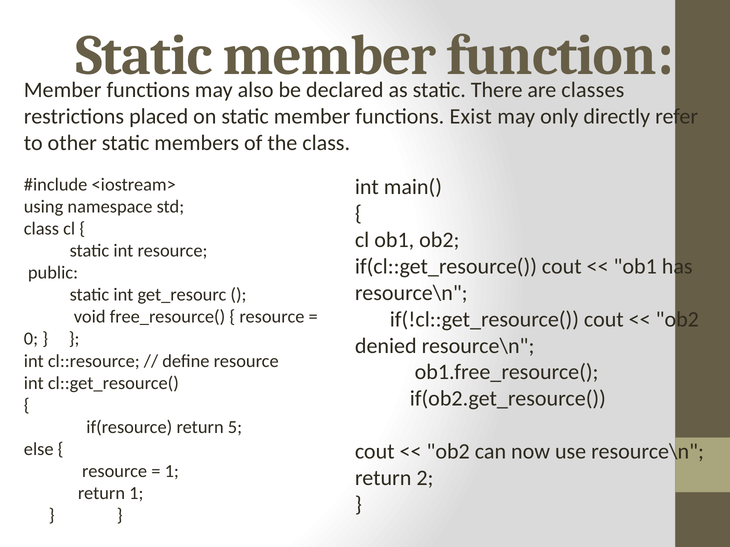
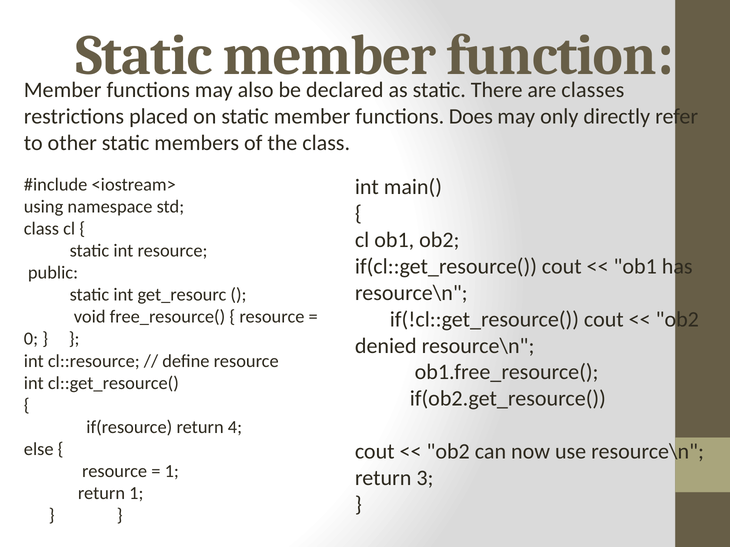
Exist: Exist -> Does (471, 117)
5: 5 -> 4 (235, 428)
2: 2 -> 3 (425, 478)
